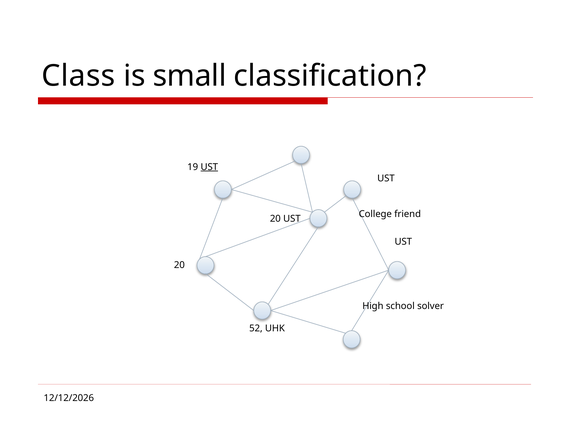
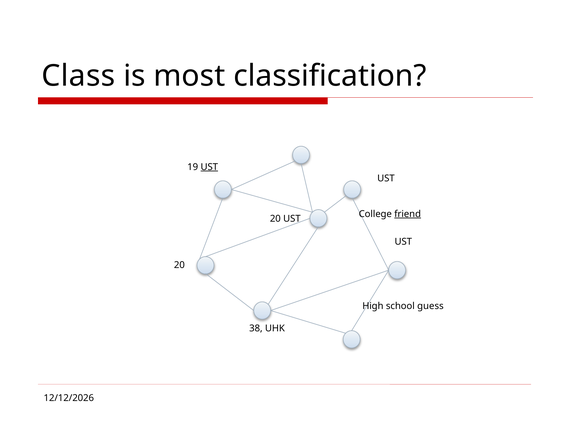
small: small -> most (189, 76)
friend underline: none -> present (408, 214)
solver: solver -> guess (430, 306)
52: 52 -> 38 (256, 328)
